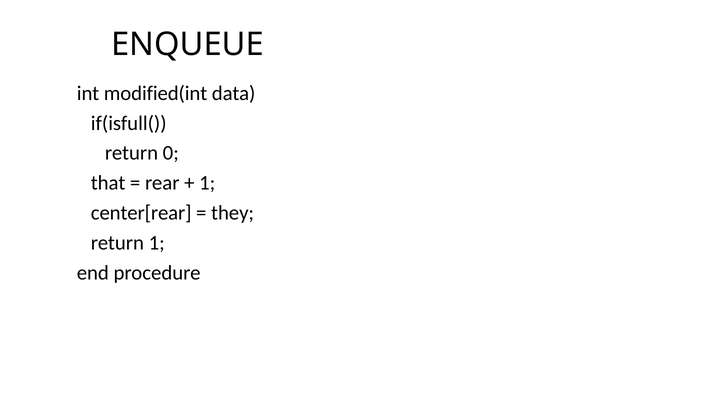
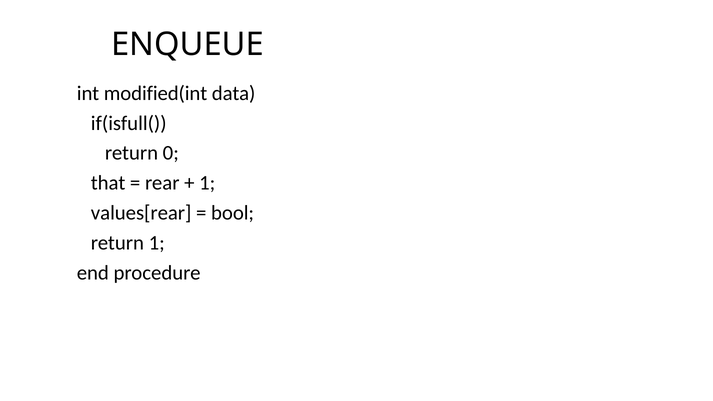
center[rear: center[rear -> values[rear (141, 213)
they: they -> bool (233, 213)
